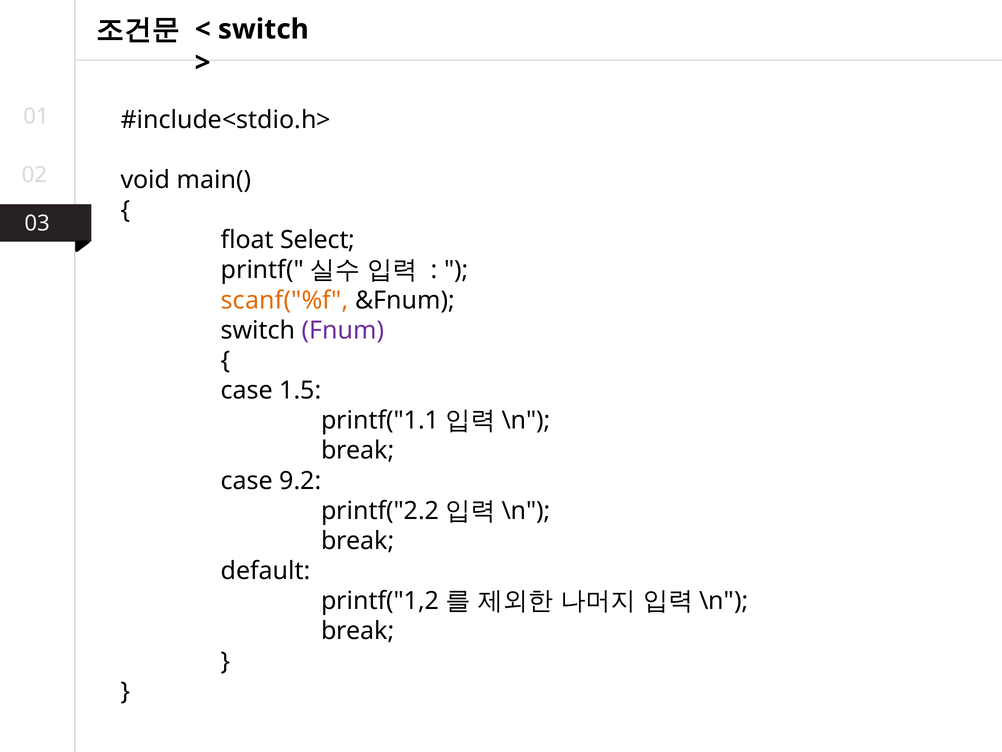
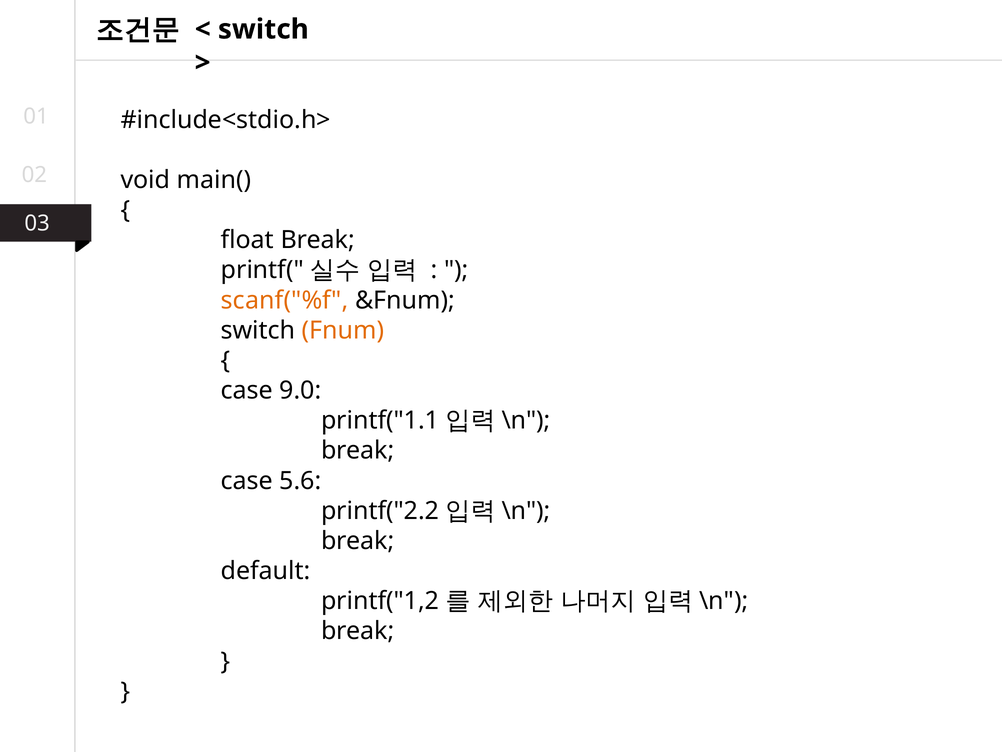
float Select: Select -> Break (318, 240)
Fnum colour: purple -> orange (343, 330)
1.5: 1.5 -> 9.0 (300, 390)
9.2: 9.2 -> 5.6 (300, 480)
